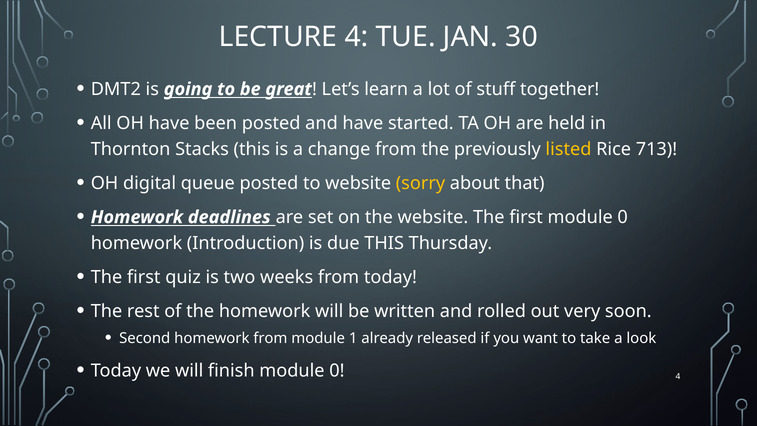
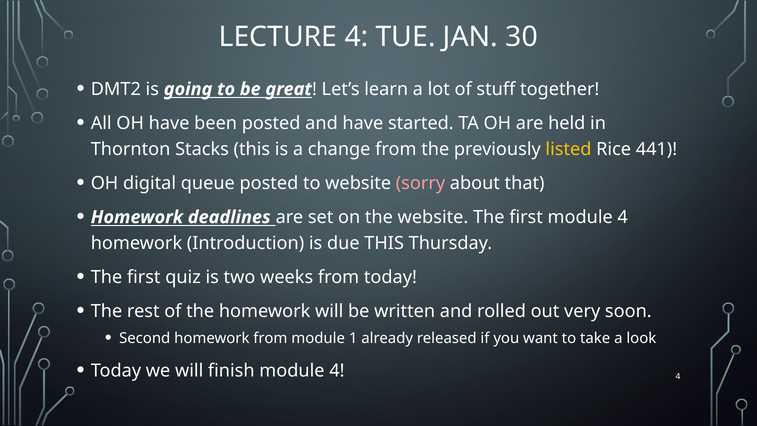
713: 713 -> 441 (656, 149)
sorry colour: yellow -> pink (420, 183)
first module 0: 0 -> 4 (623, 217)
finish module 0: 0 -> 4 (337, 371)
